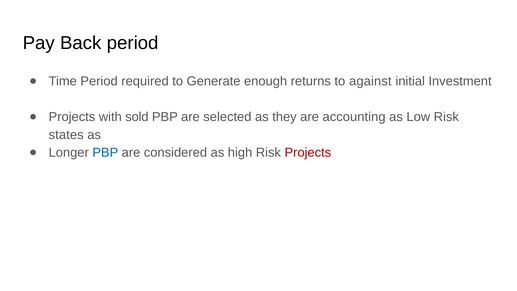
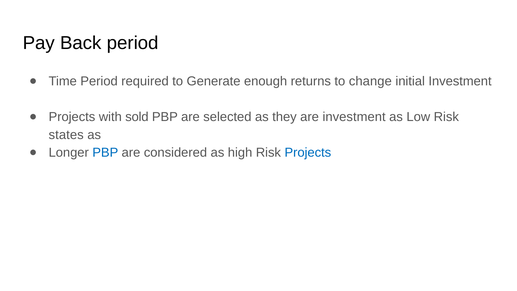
against: against -> change (370, 81)
are accounting: accounting -> investment (354, 117)
Projects colour: red -> blue (308, 153)
